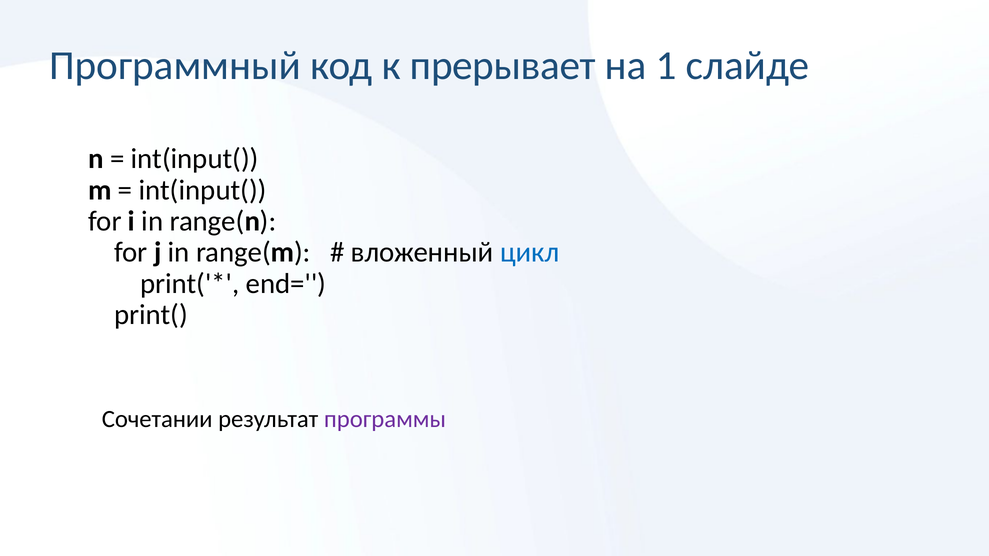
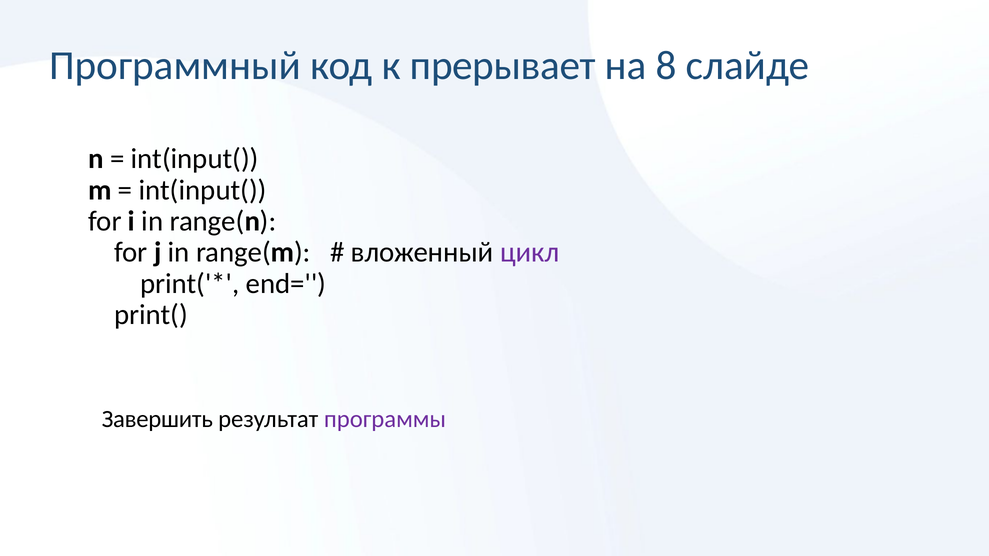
1: 1 -> 8 (666, 66)
цикл colour: blue -> purple (530, 252)
Сочетании: Сочетании -> Завершить (157, 419)
